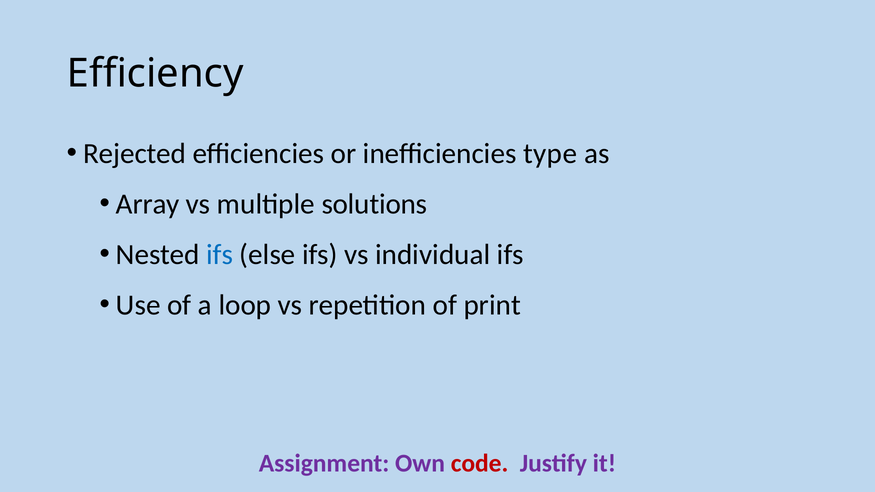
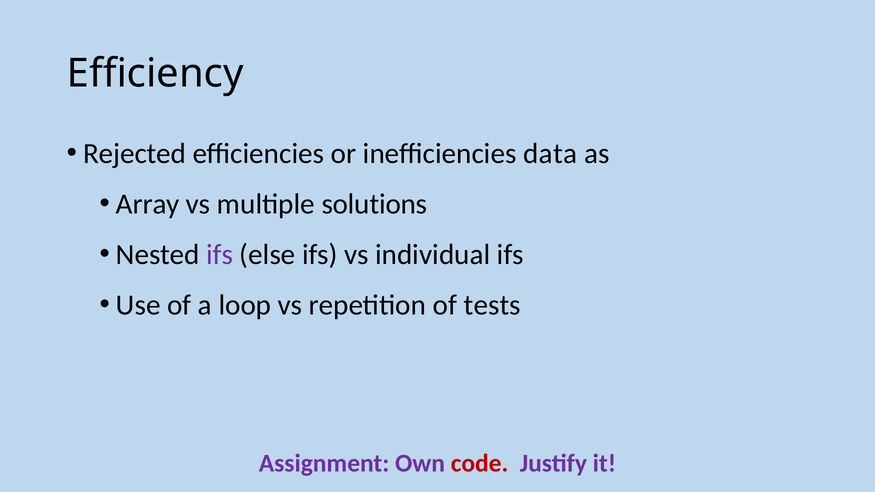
type: type -> data (550, 154)
ifs colour: blue -> purple (220, 255)
print: print -> tests (492, 305)
